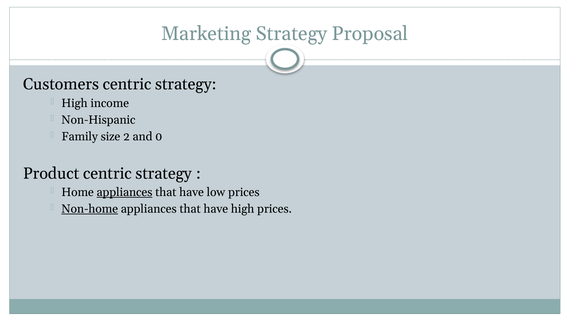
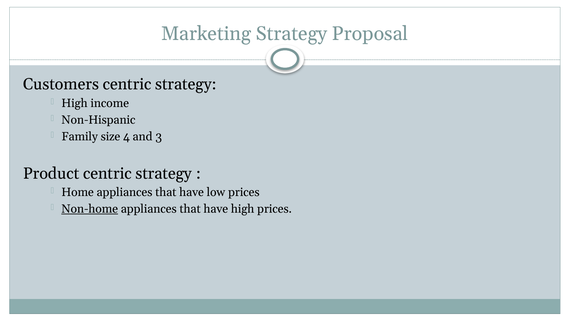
2: 2 -> 4 (127, 136)
0: 0 -> 3 (159, 136)
appliances underline: present -> none (125, 192)
